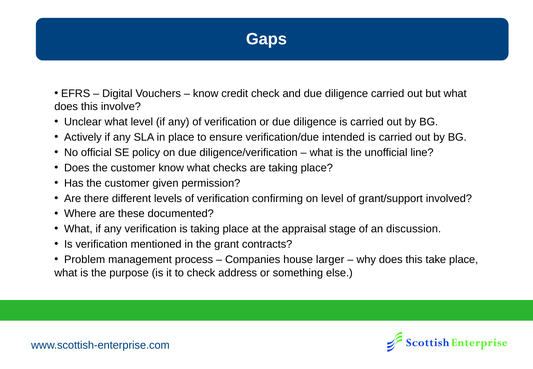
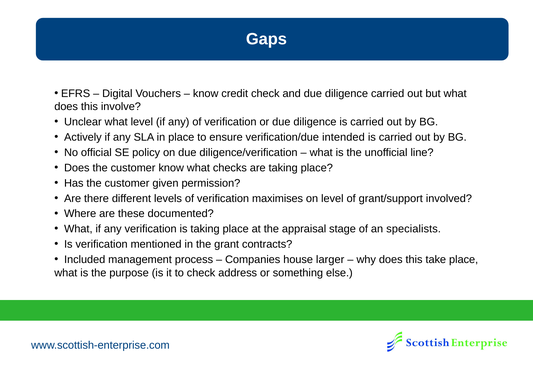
confirming: confirming -> maximises (278, 198)
discussion: discussion -> specialists (414, 229)
Problem: Problem -> Included (85, 260)
